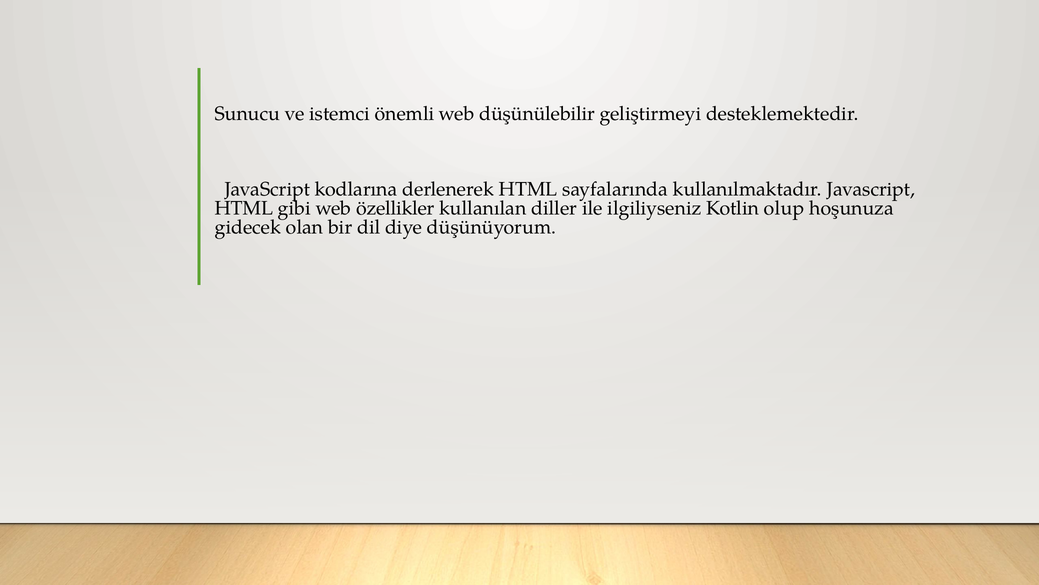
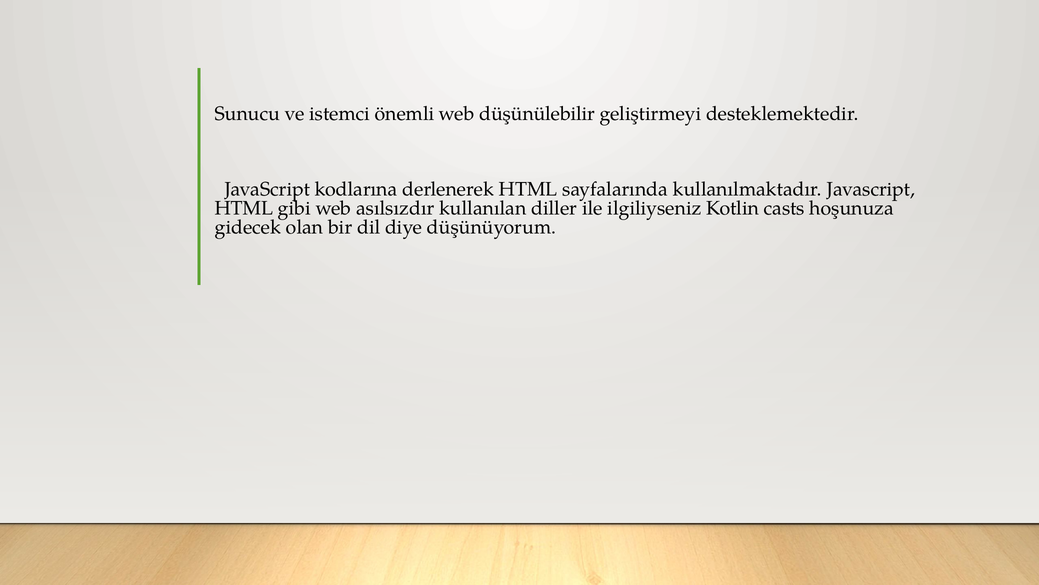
özellikler: özellikler -> asılsızdır (395, 208)
olup: olup -> casts (784, 208)
